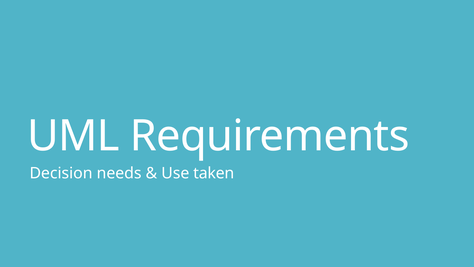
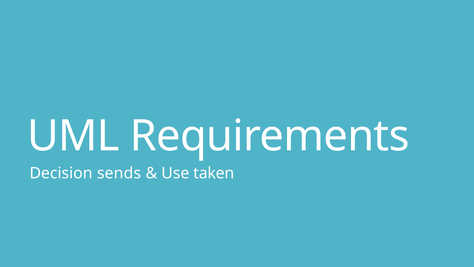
needs: needs -> sends (119, 173)
